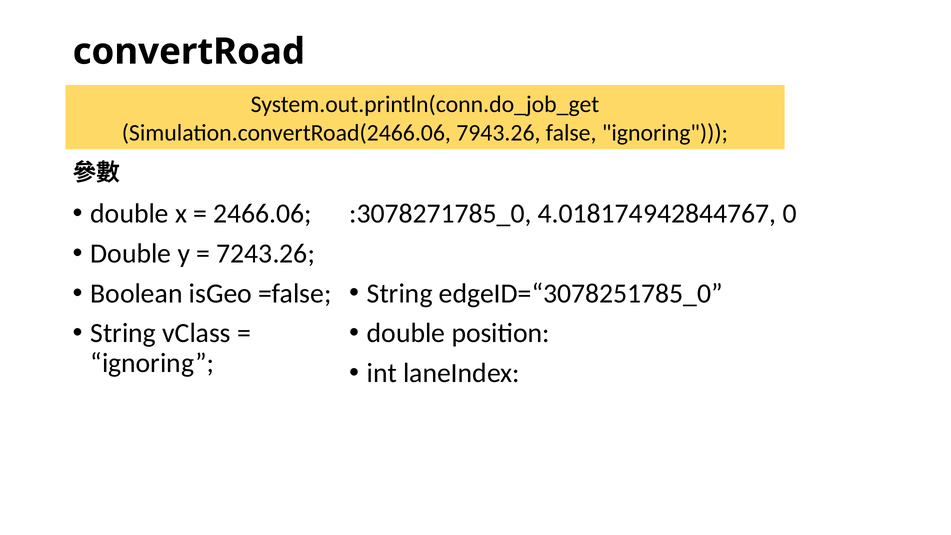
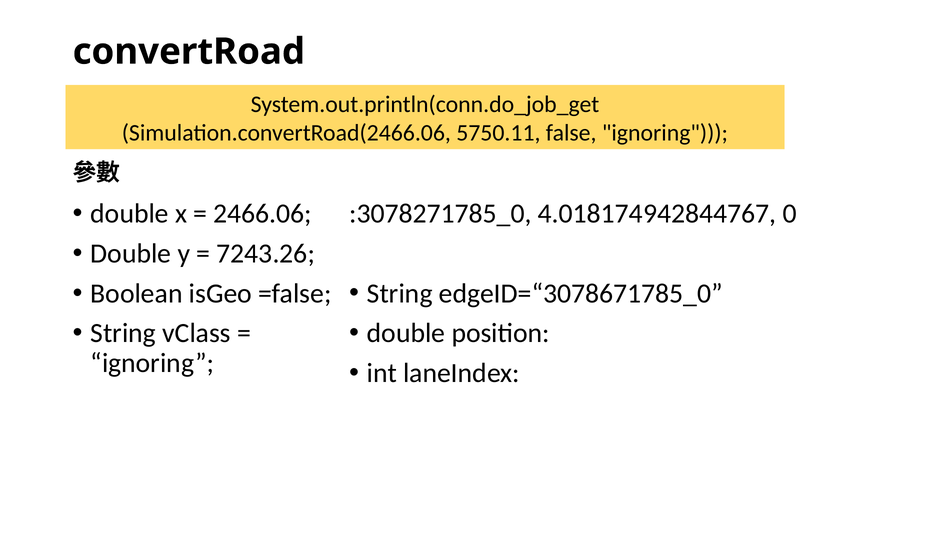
7943.26: 7943.26 -> 5750.11 (498, 133)
edgeID=“3078251785_0: edgeID=“3078251785_0 -> edgeID=“3078671785_0 (581, 293)
